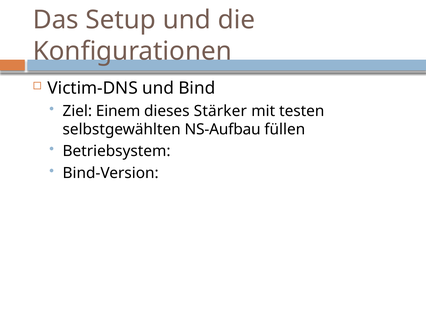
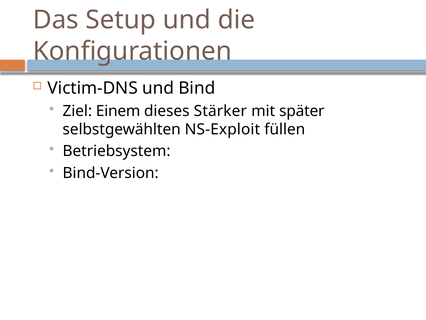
testen: testen -> später (302, 111)
NS-Aufbau: NS-Aufbau -> NS-Exploit (222, 129)
